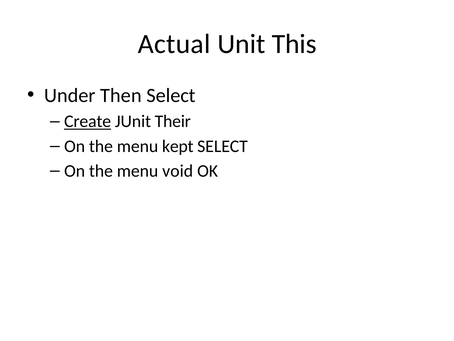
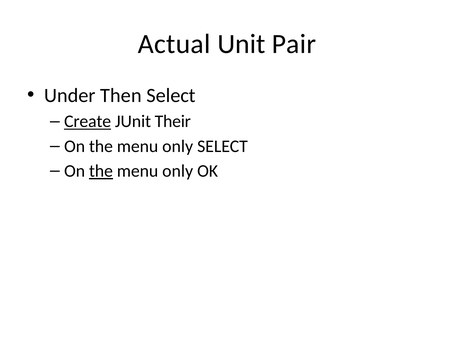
This: This -> Pair (294, 44)
kept: kept -> only (178, 146)
the underline: none -> present (101, 171)
void: void -> only (178, 171)
